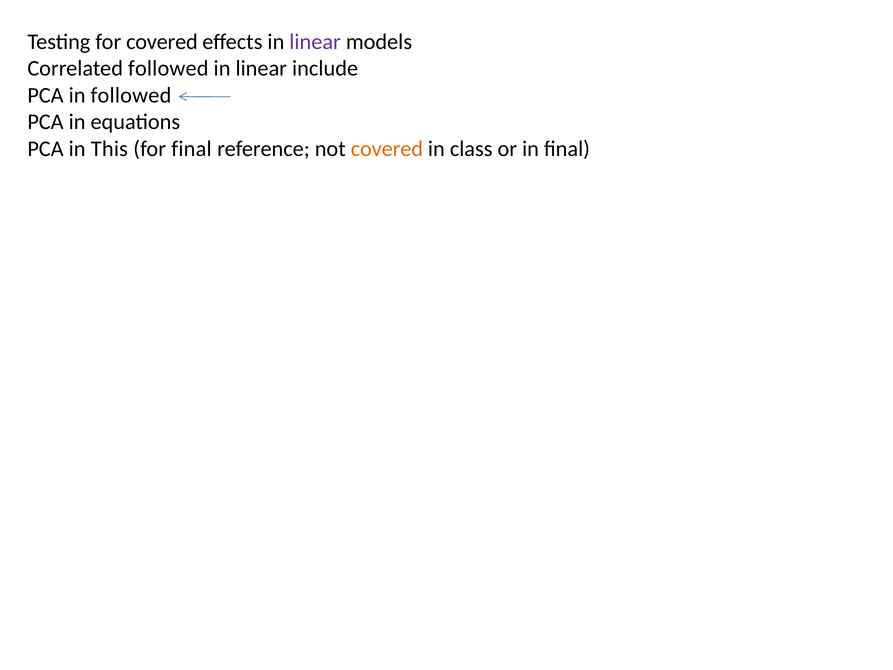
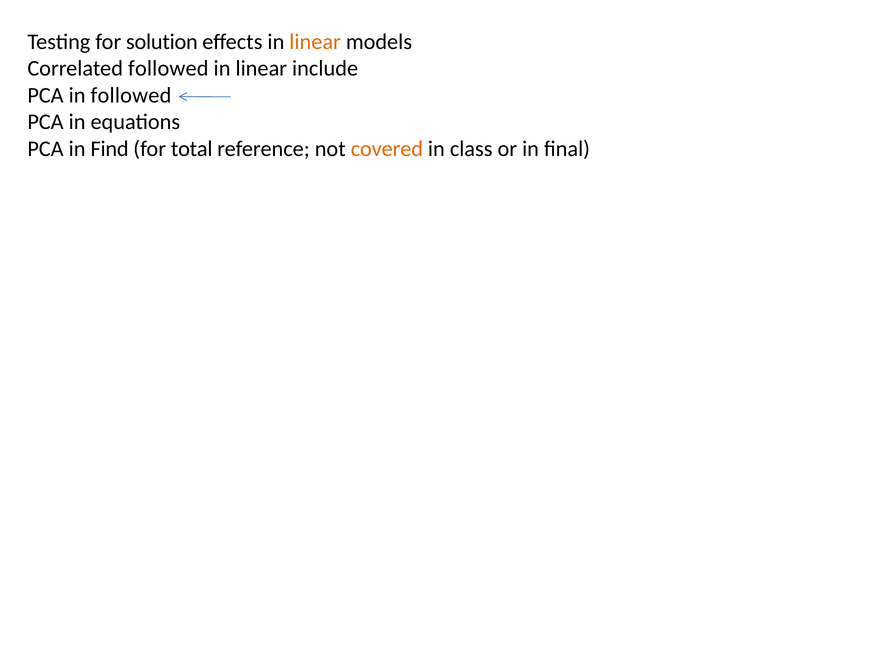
for covered: covered -> solution (162, 42)
linear colour: purple -> orange (315, 42)
This: This -> Find (110, 149)
for final: final -> total (192, 149)
